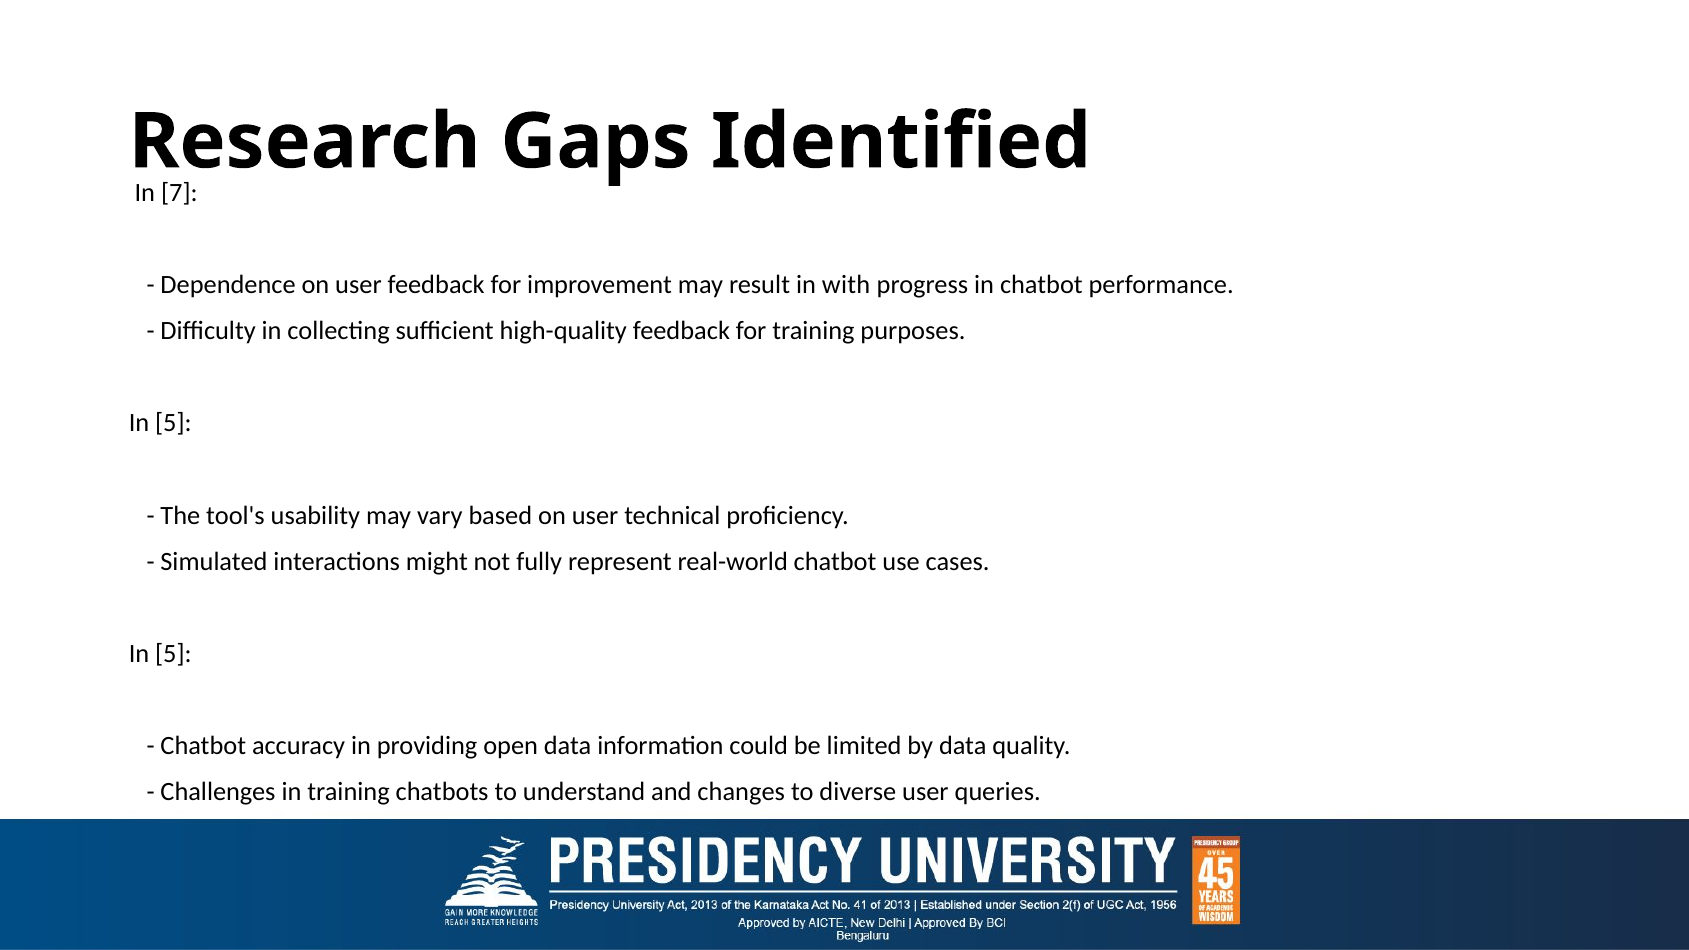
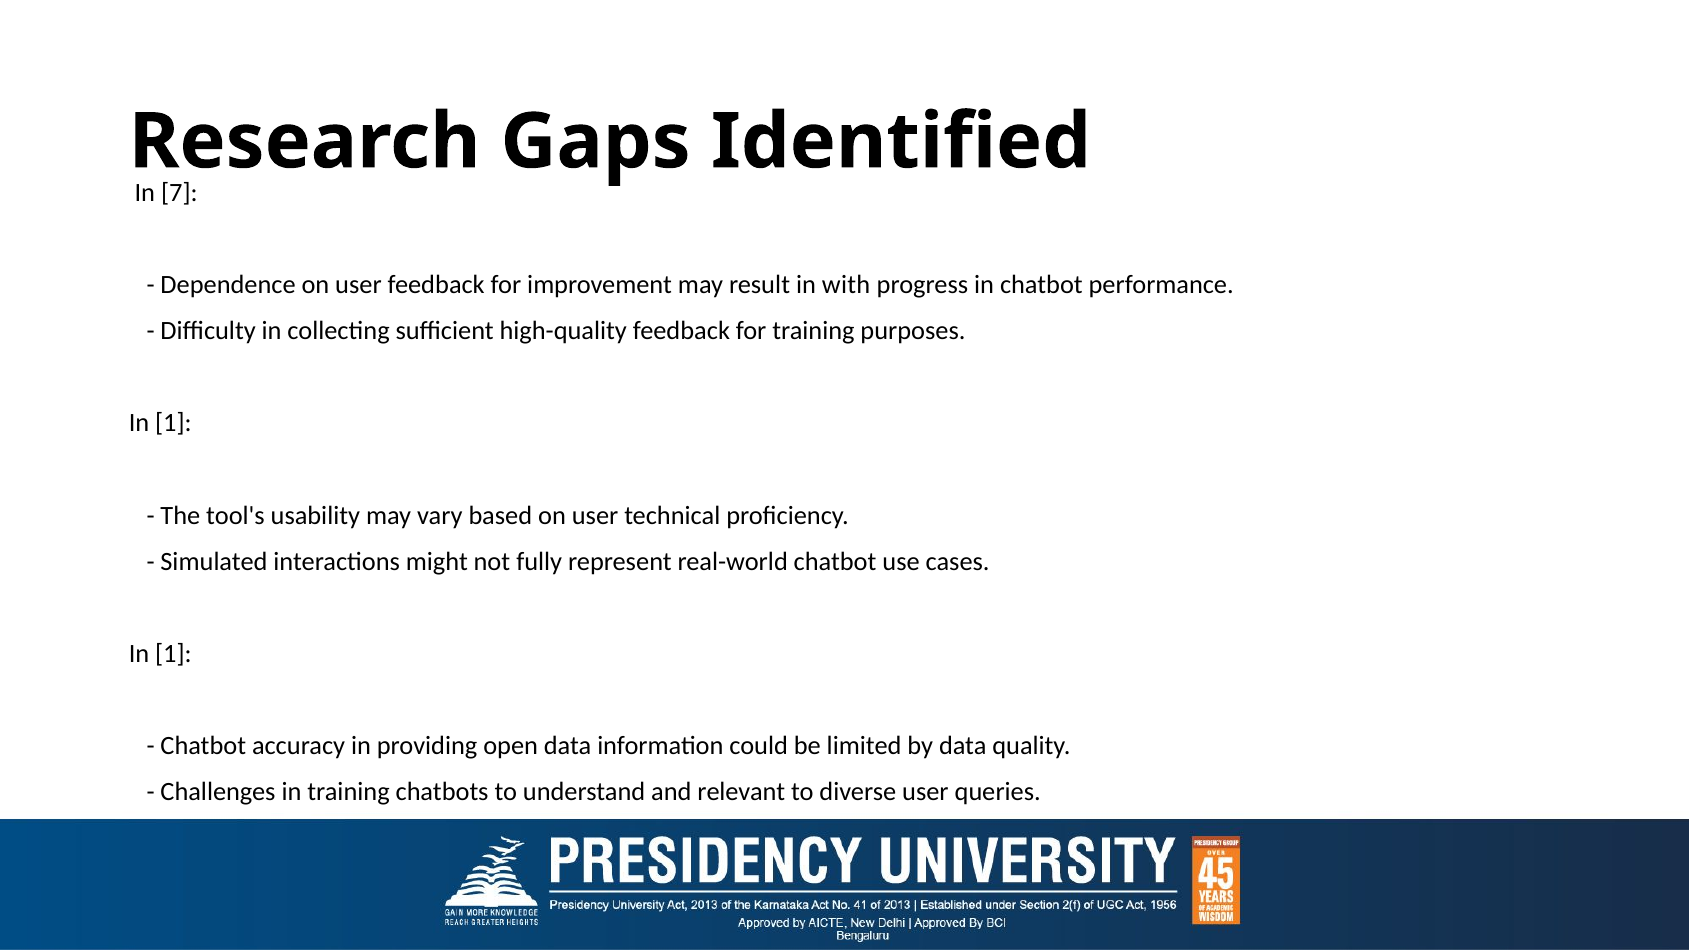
5: 5 -> 1 (173, 423)
5: 5 -> 1 (173, 654)
changes: changes -> relevant (741, 792)
